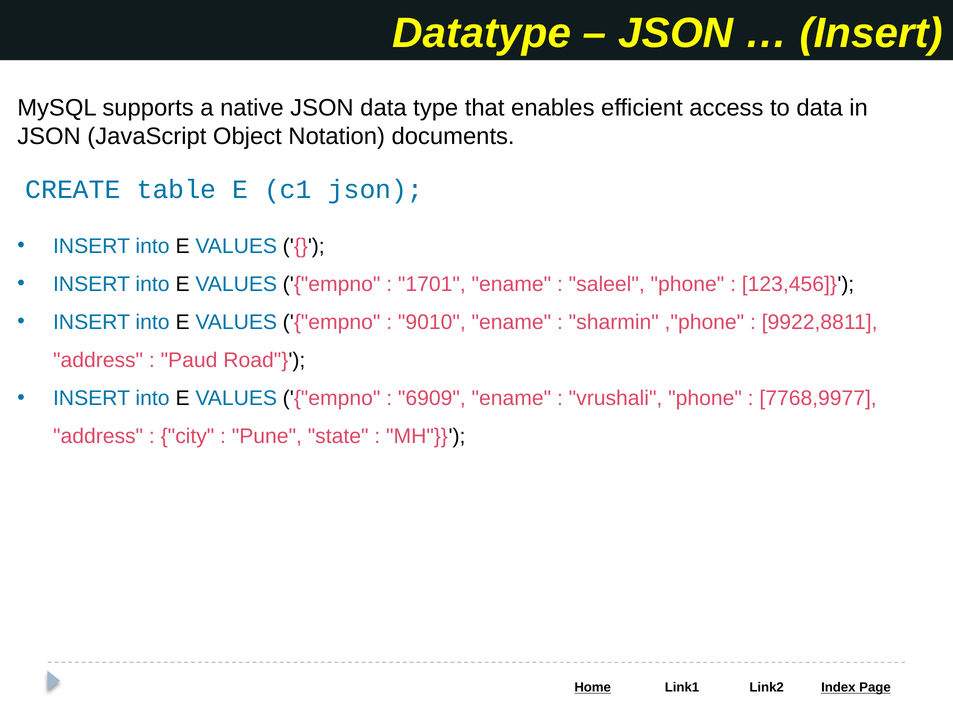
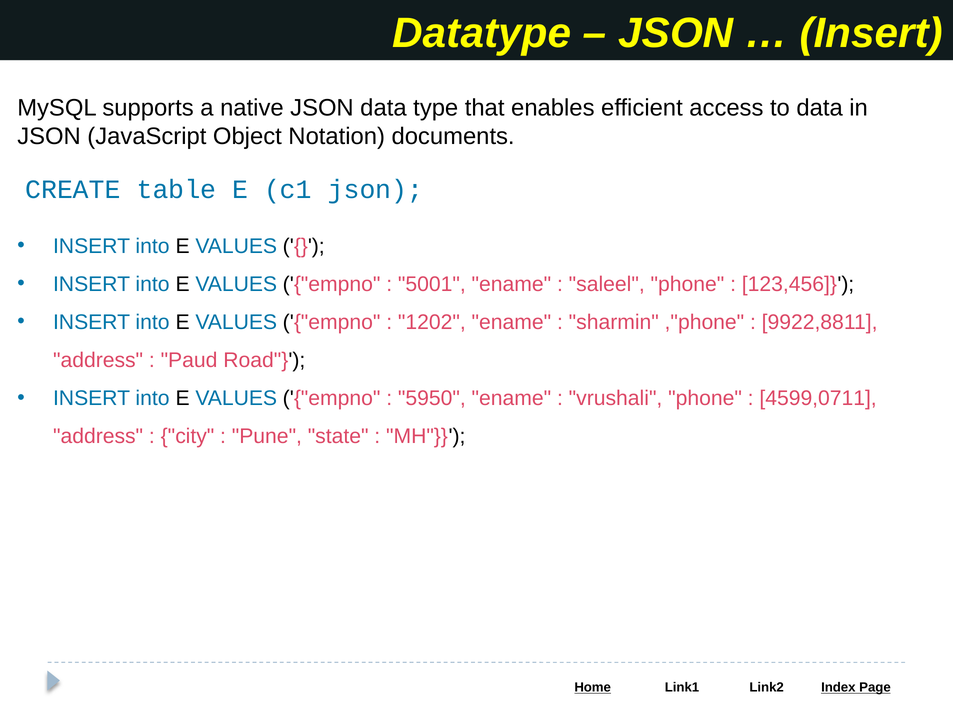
1701: 1701 -> 5001 (432, 284)
9010: 9010 -> 1202 (432, 322)
6909: 6909 -> 5950 (432, 398)
7768,9977: 7768,9977 -> 4599,0711 (818, 398)
